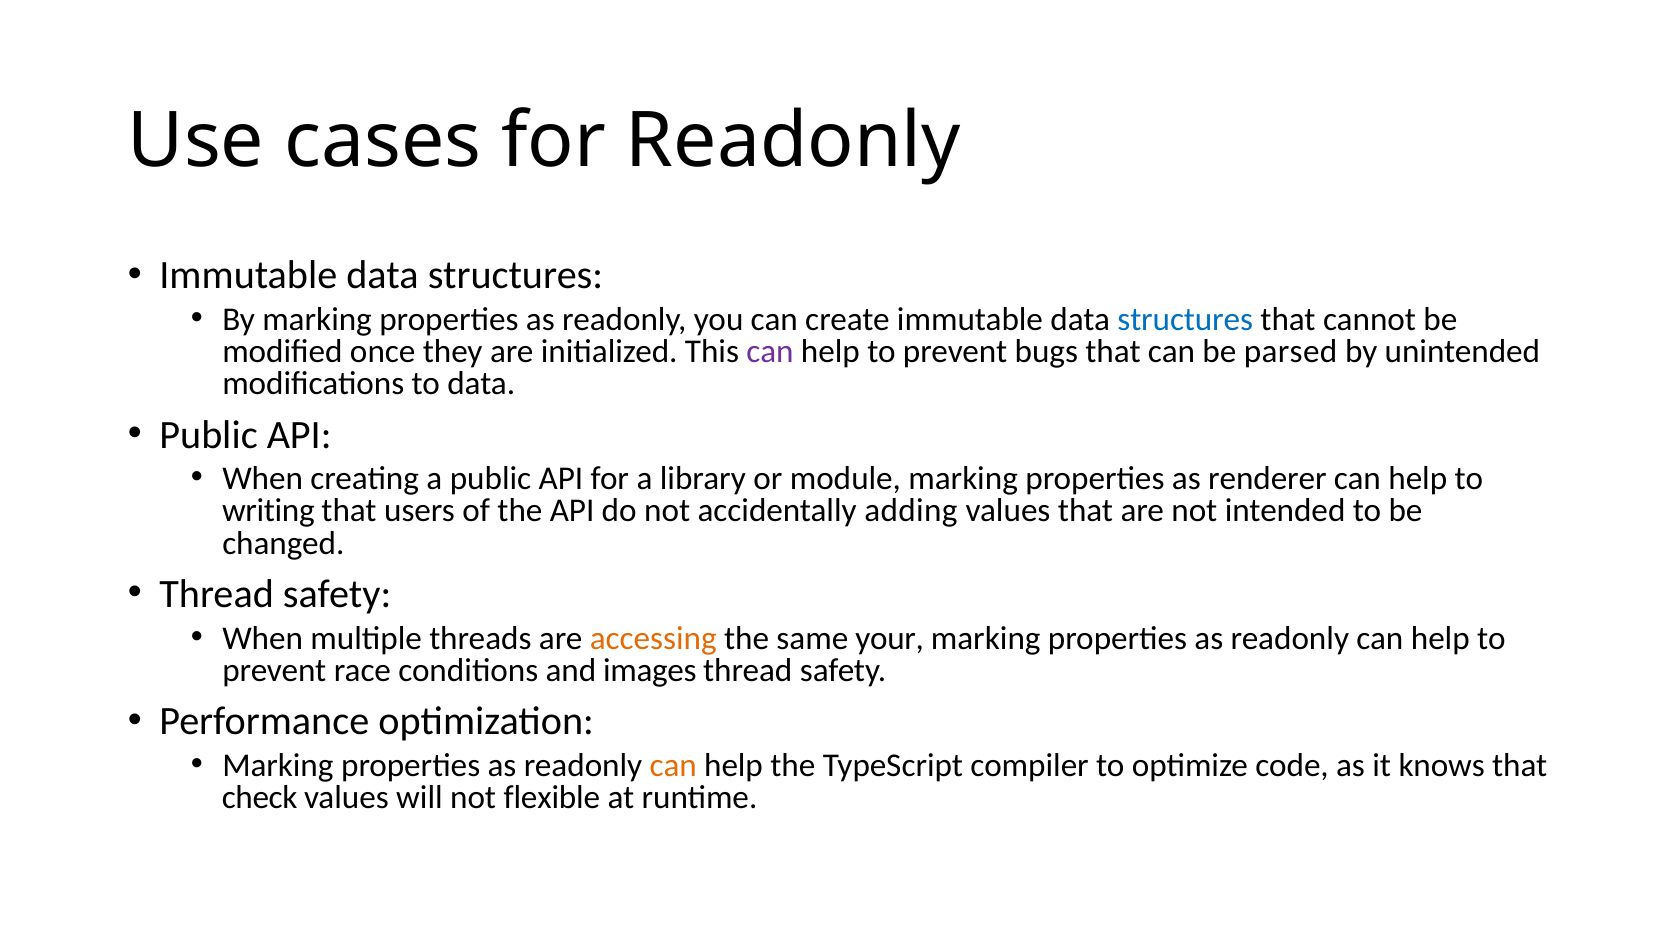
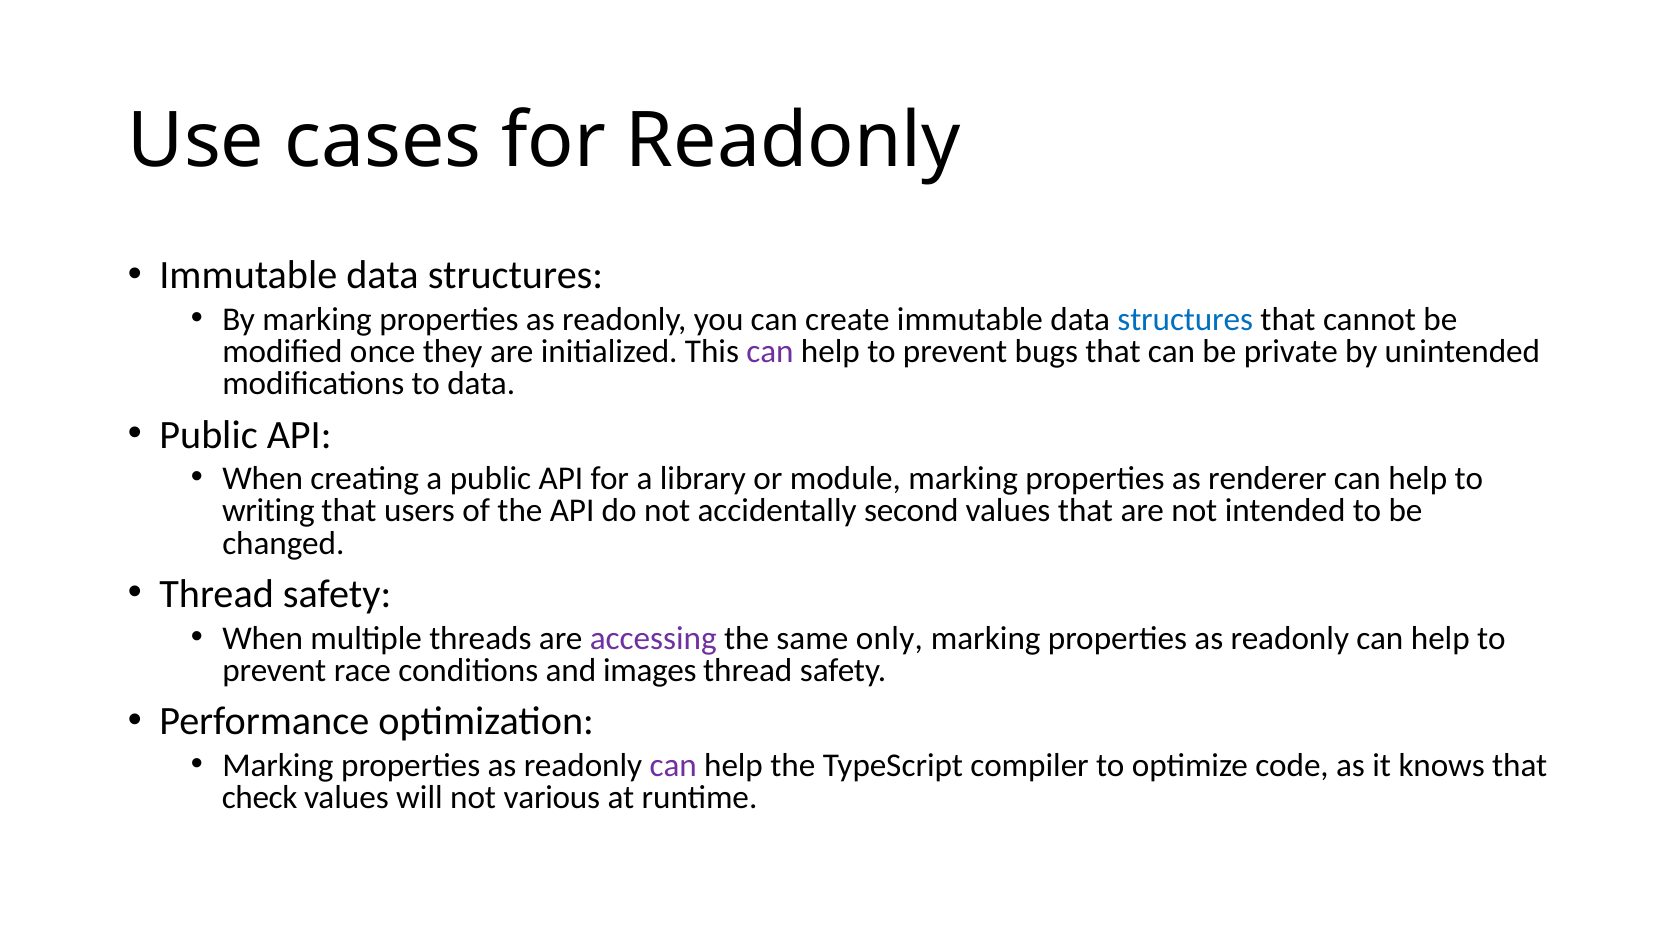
parsed: parsed -> private (1291, 352)
adding: adding -> second (911, 511)
accessing colour: orange -> purple (653, 638)
your: your -> only (889, 638)
can colour: orange -> purple (673, 765)
flexible: flexible -> various (552, 797)
